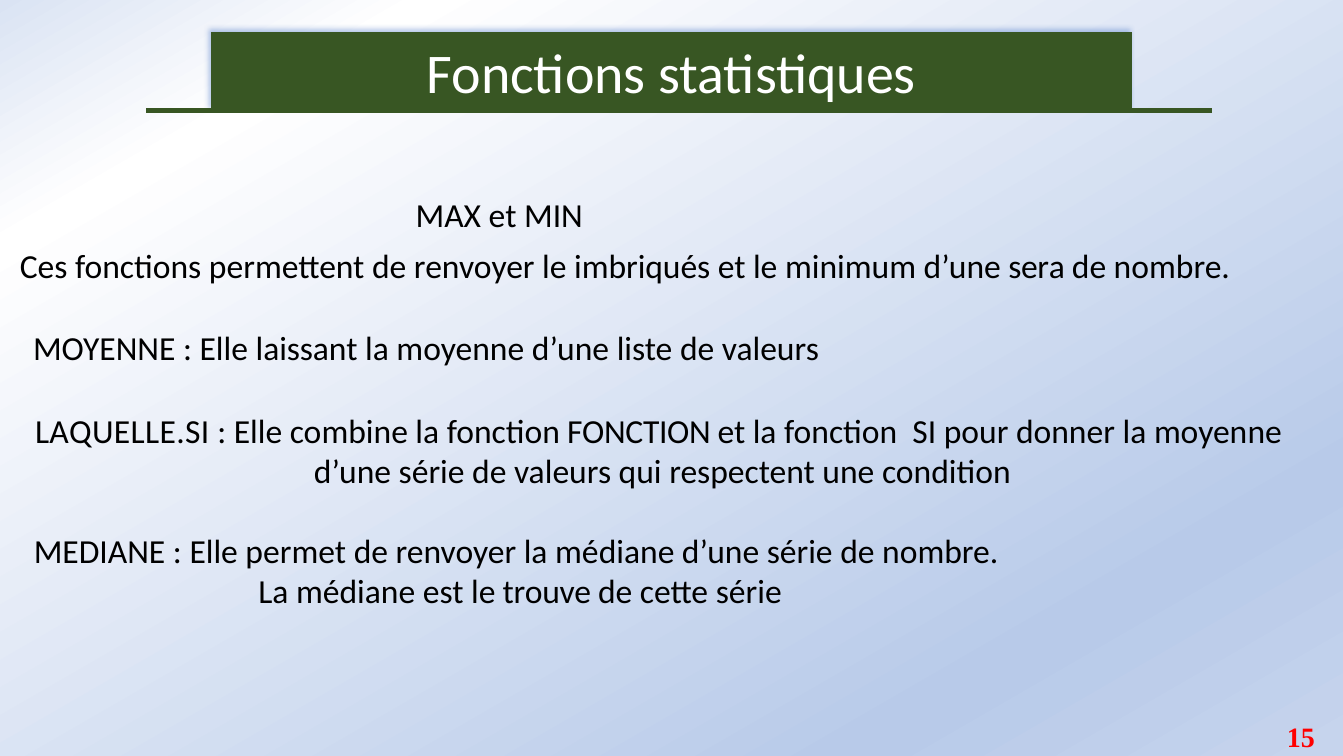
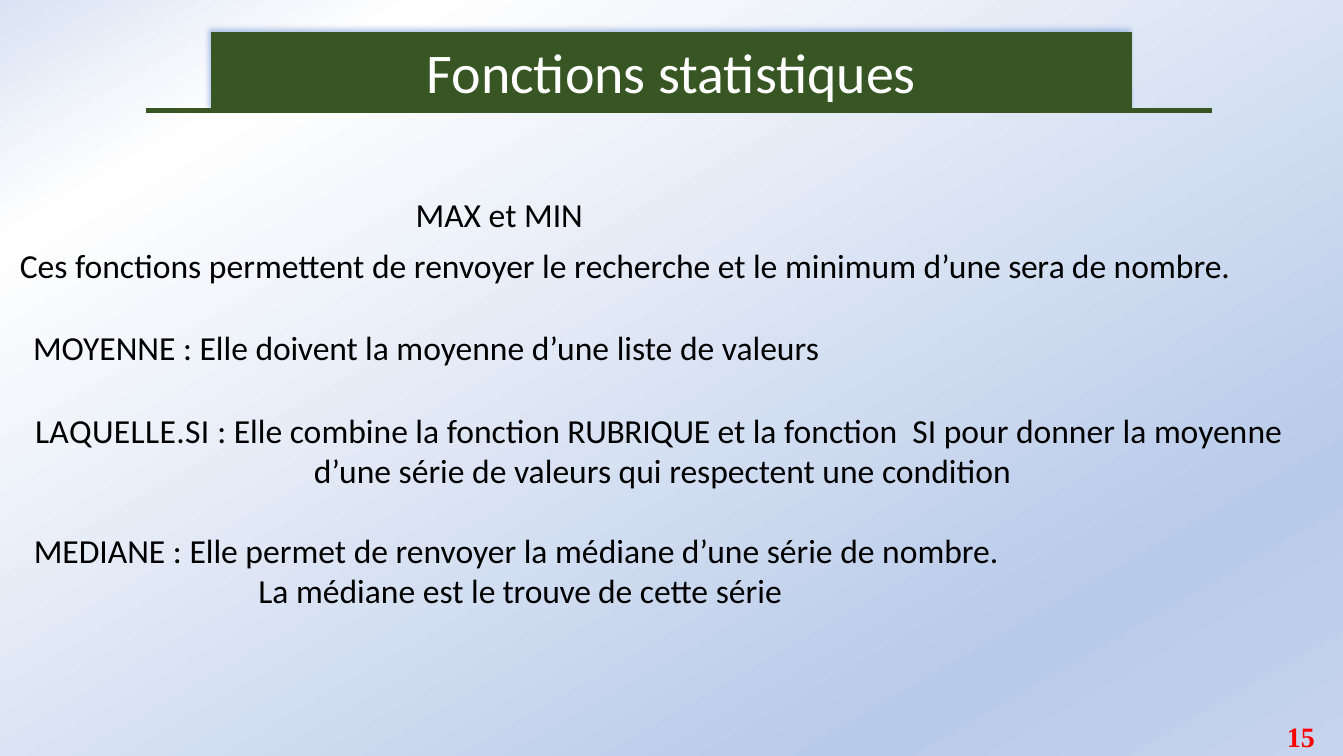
imbriqués: imbriqués -> recherche (642, 267)
laissant: laissant -> doivent (307, 349)
fonction FONCTION: FONCTION -> RUBRIQUE (639, 432)
